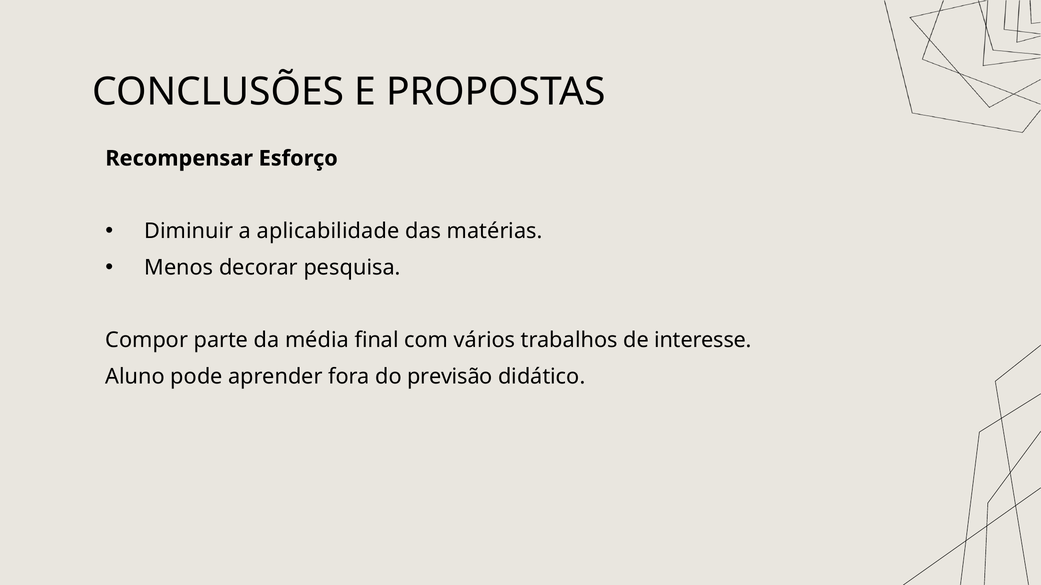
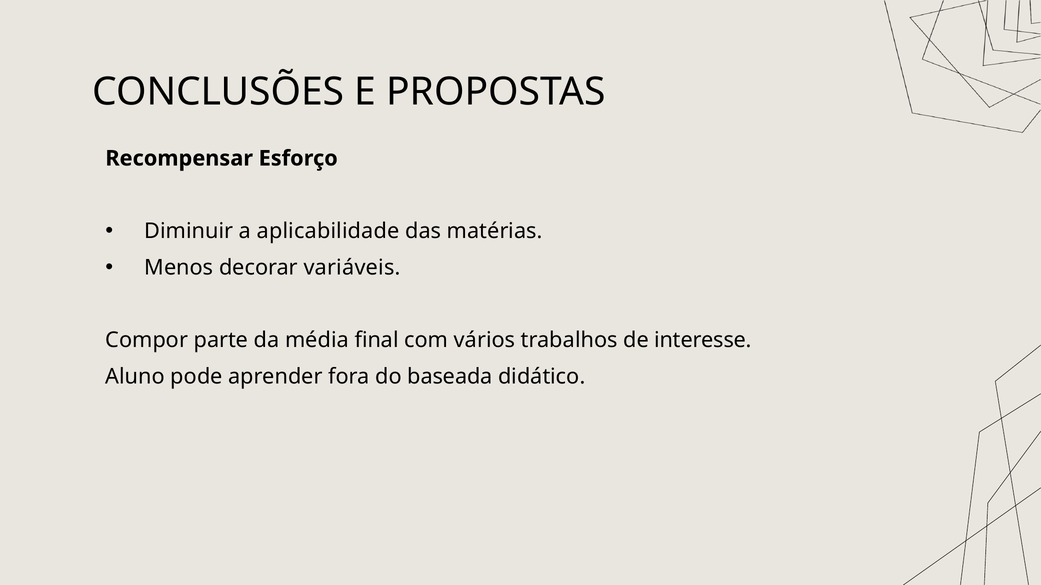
pesquisa: pesquisa -> variáveis (352, 268)
previsão: previsão -> baseada (450, 377)
